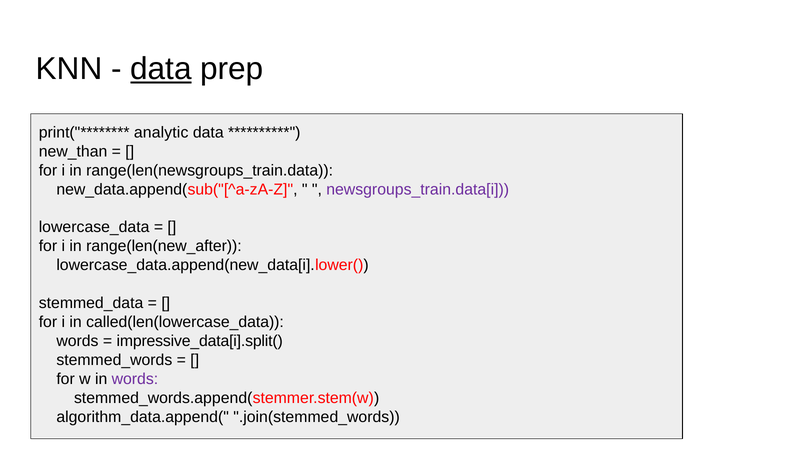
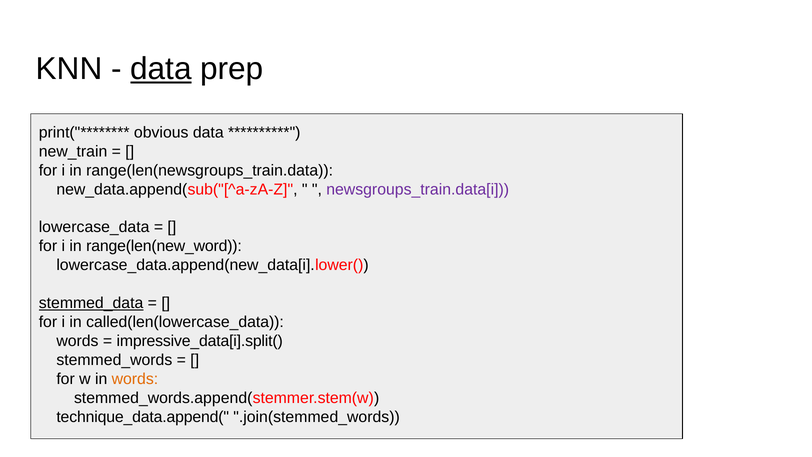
analytic: analytic -> obvious (161, 132)
new_than: new_than -> new_train (73, 151)
range(len(new_after: range(len(new_after -> range(len(new_word (164, 246)
stemmed_data underline: none -> present (91, 303)
words colour: purple -> orange (135, 379)
algorithm_data.append(: algorithm_data.append( -> technique_data.append( (143, 417)
